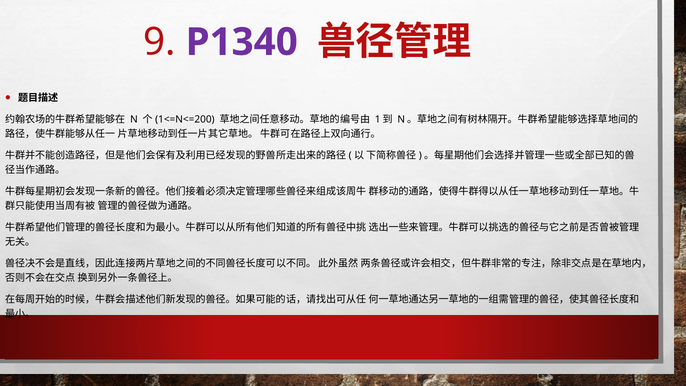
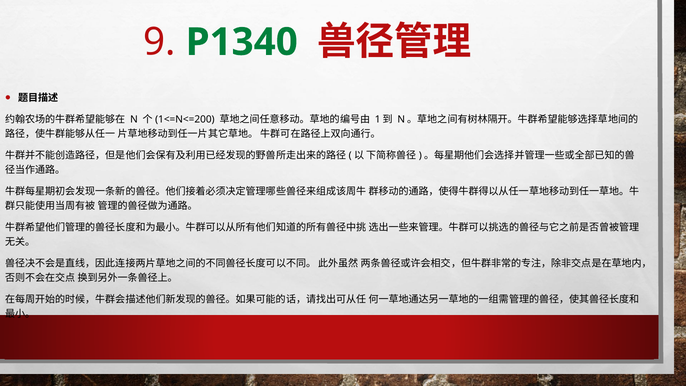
P1340 colour: purple -> green (242, 42)
